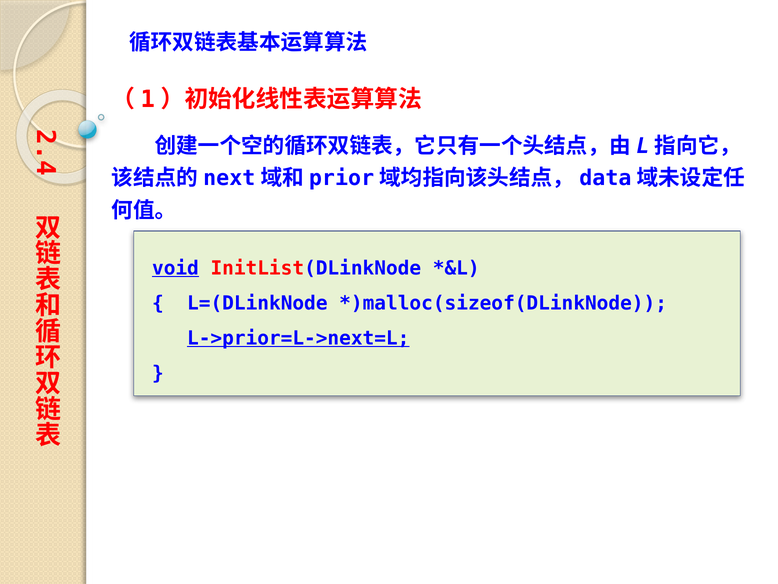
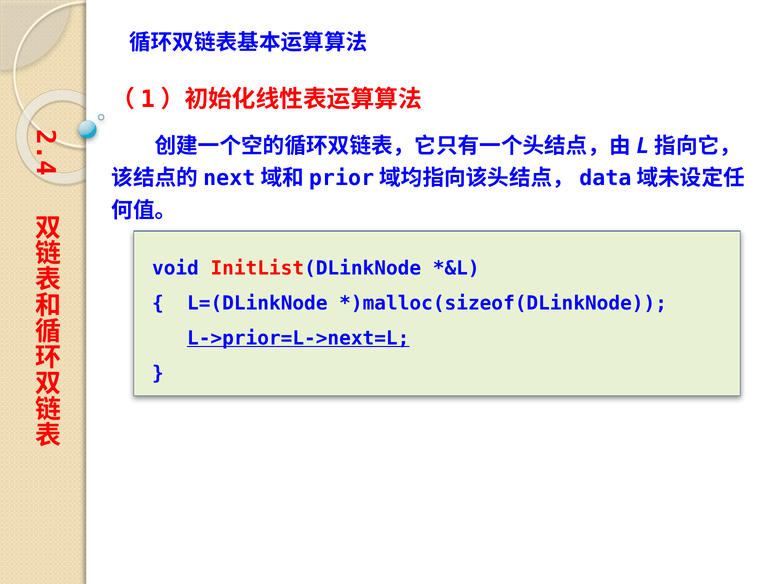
void underline: present -> none (175, 268)
